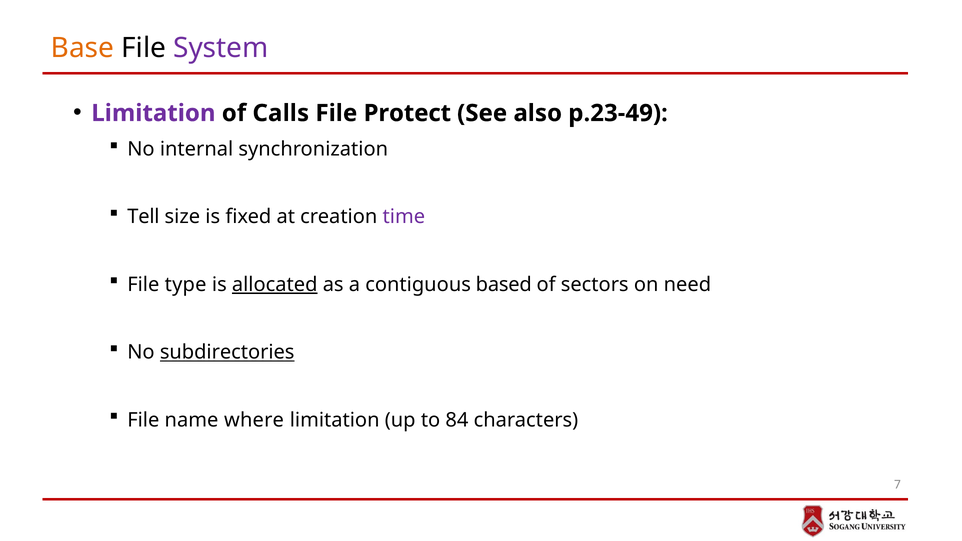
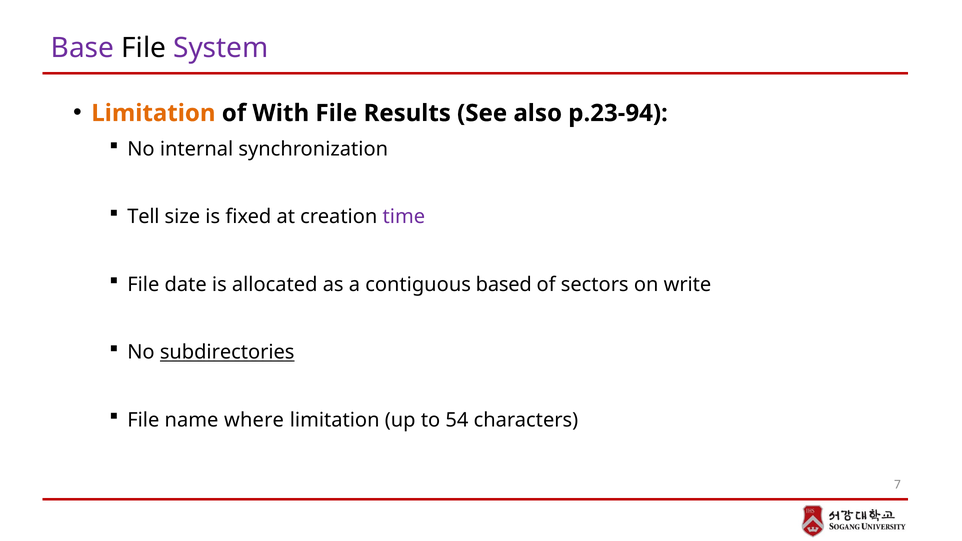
Base colour: orange -> purple (82, 48)
Limitation colour: purple -> orange (153, 113)
Calls: Calls -> With (281, 113)
Protect: Protect -> Results (407, 113)
p.23-49: p.23-49 -> p.23-94 (618, 113)
type: type -> date (186, 285)
allocated underline: present -> none (275, 285)
need: need -> write (687, 285)
84: 84 -> 54 (457, 420)
